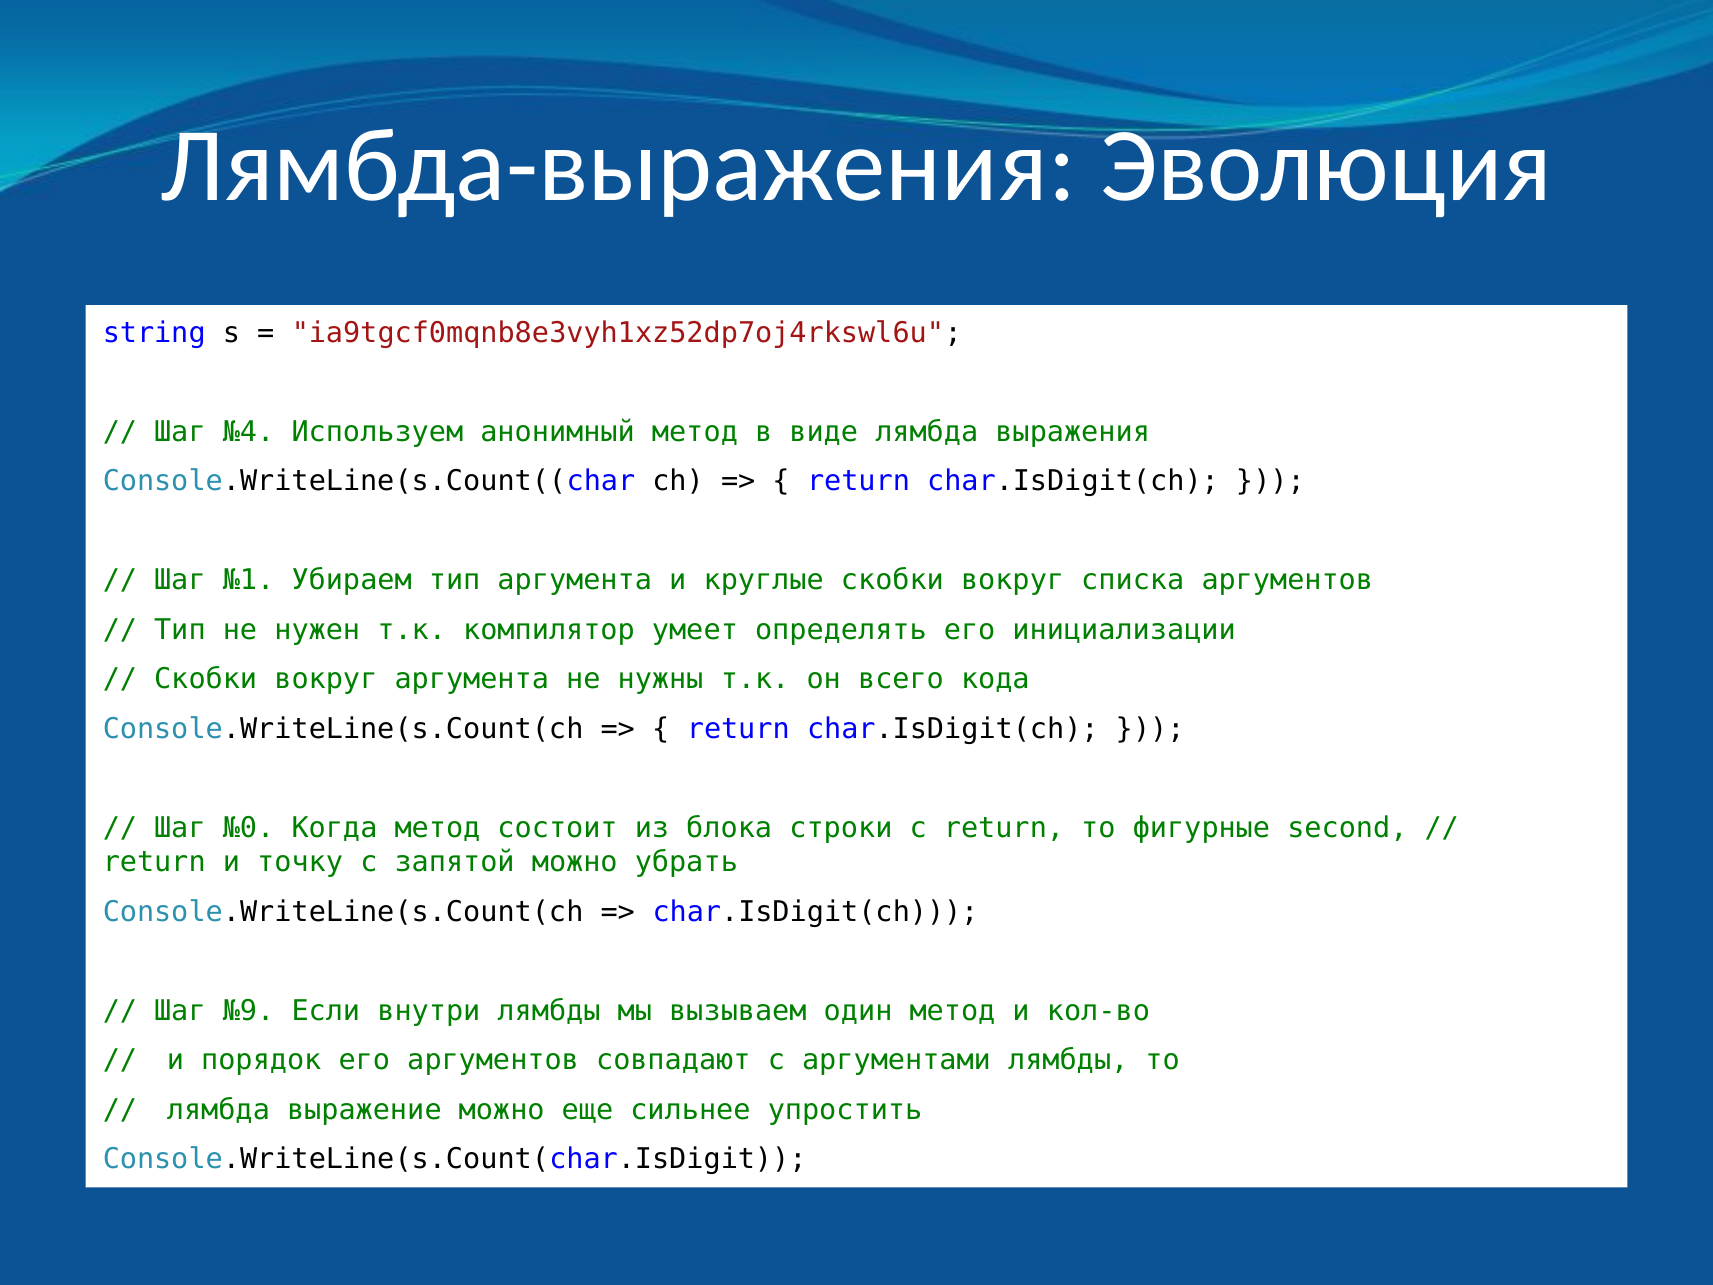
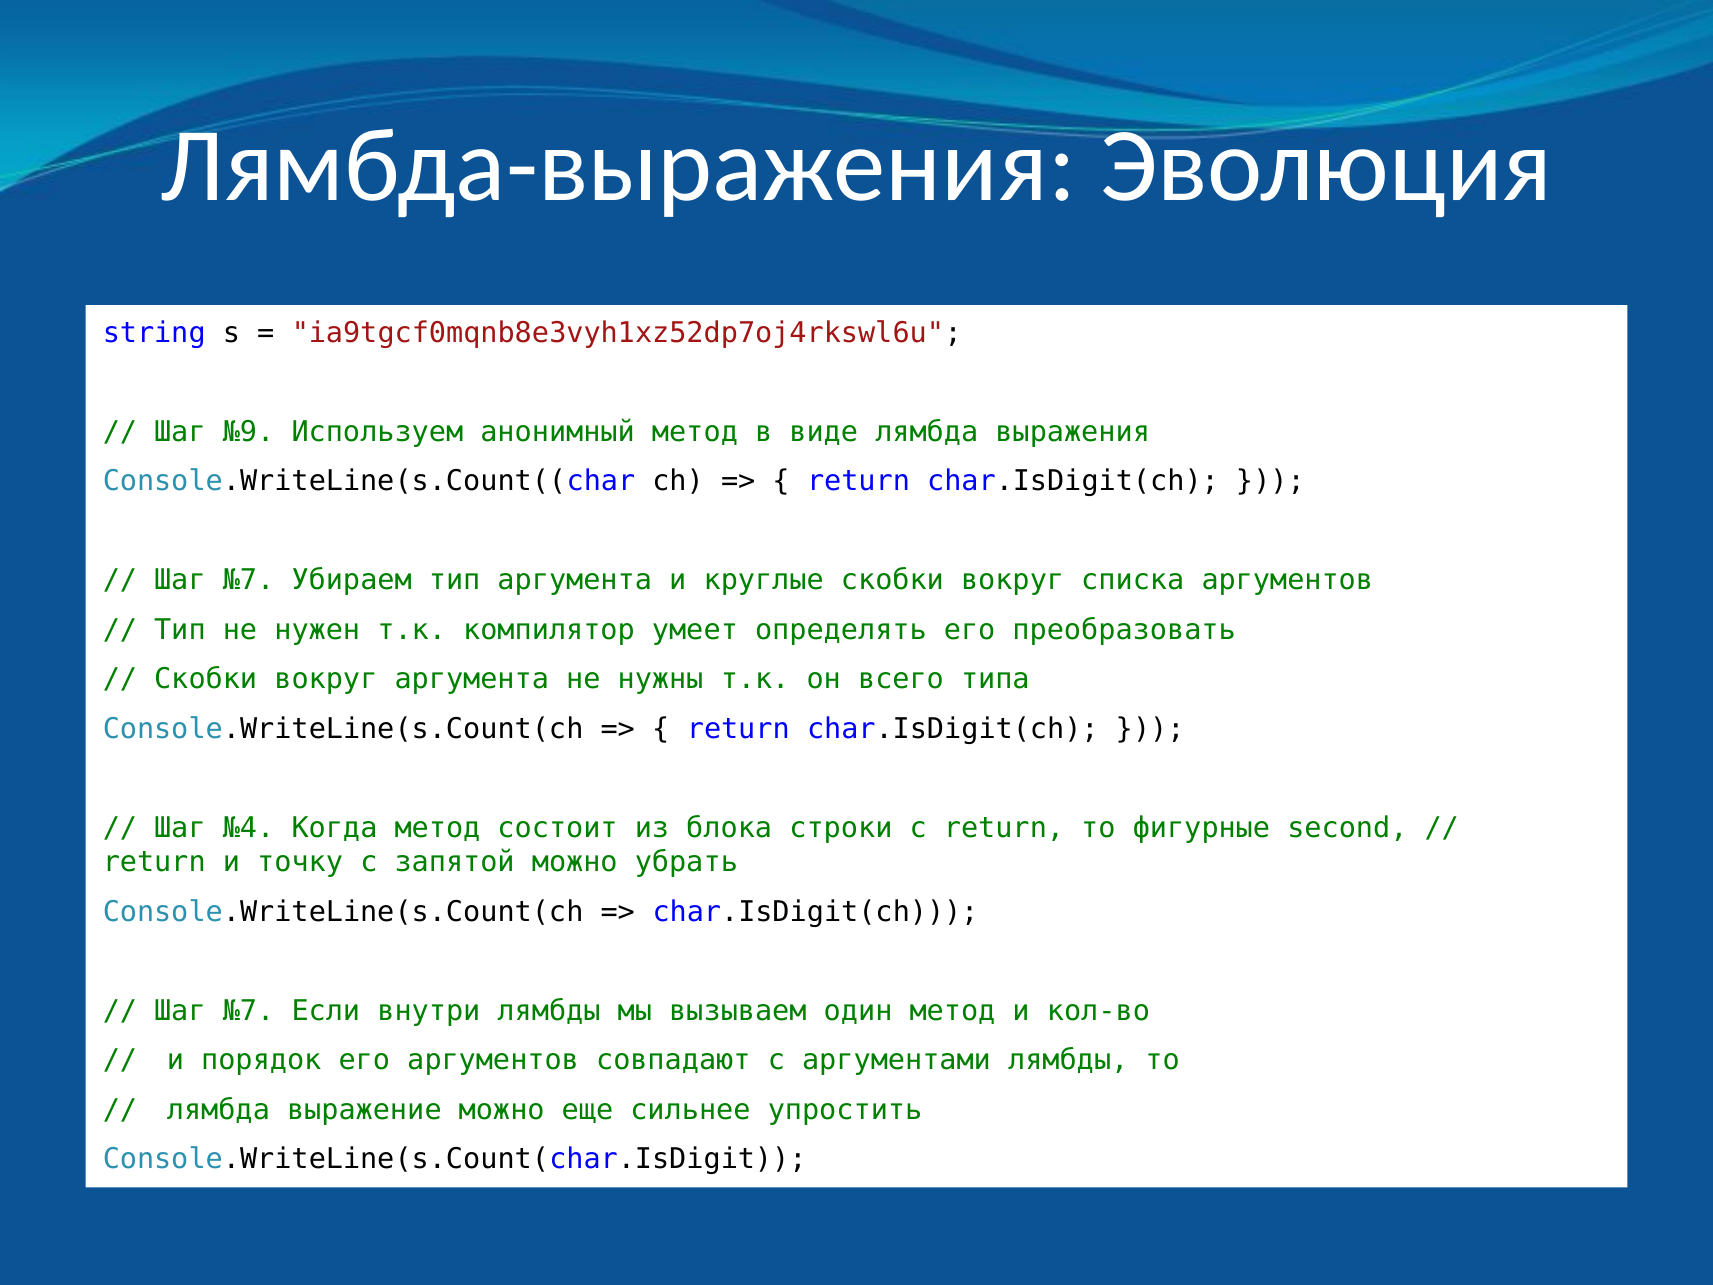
№4: №4 -> №9 (249, 432)
№1: №1 -> №7 (249, 580)
инициализации: инициализации -> преобразовать (1124, 630)
кода: кода -> типа (995, 679)
№0: №0 -> №4 (249, 828)
№9: №9 -> №7 (249, 1011)
